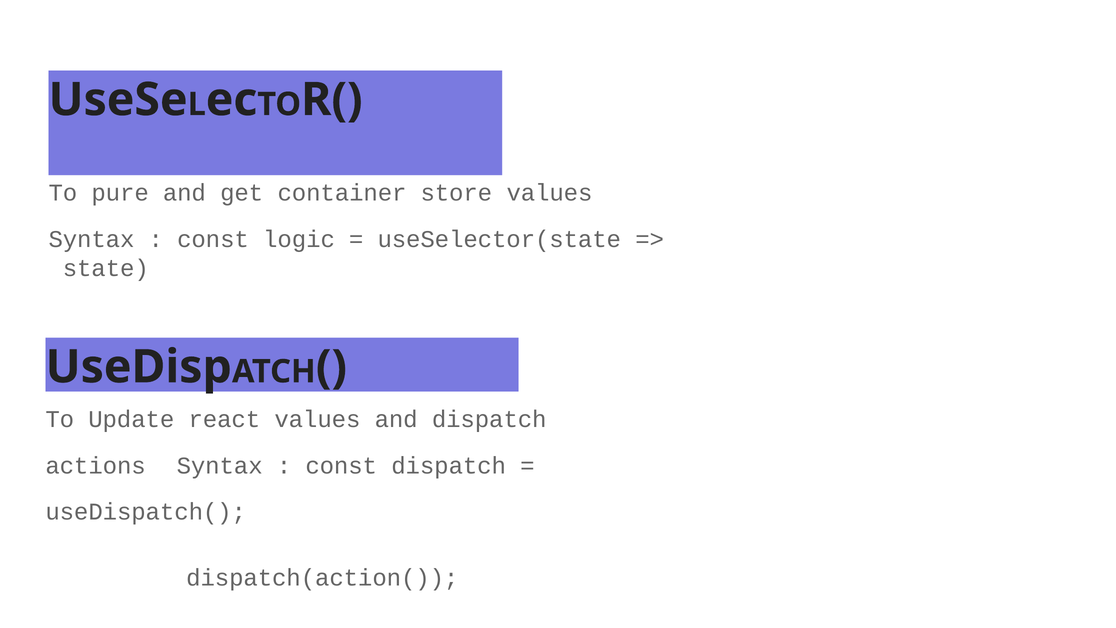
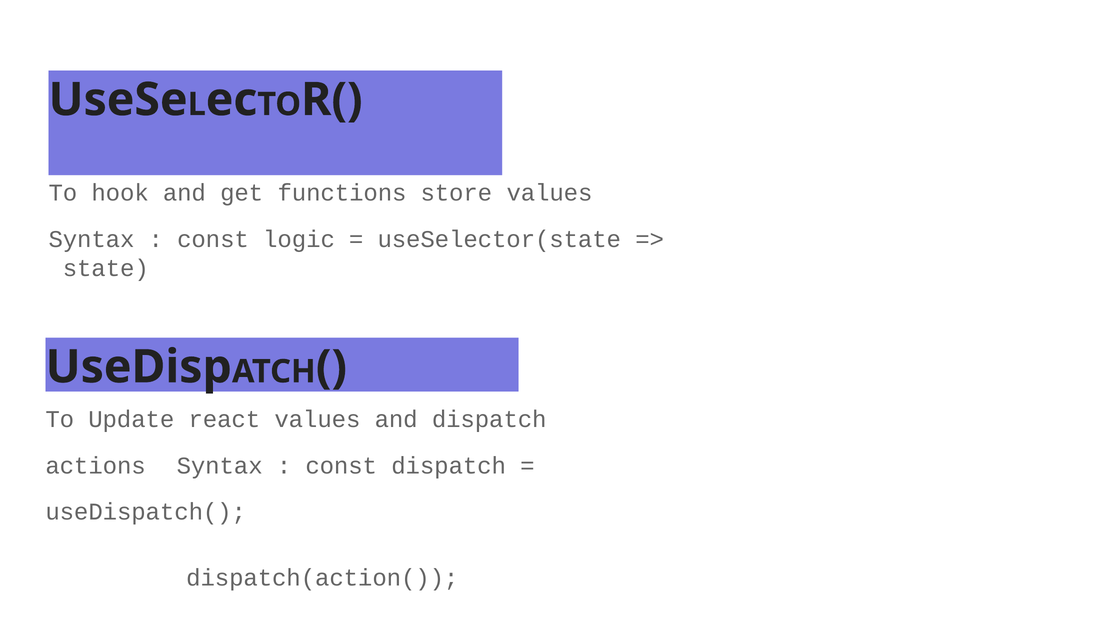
pure: pure -> hook (120, 193)
container: container -> functions (342, 193)
